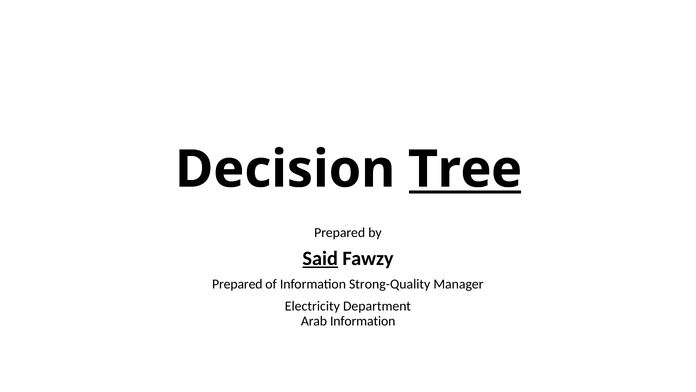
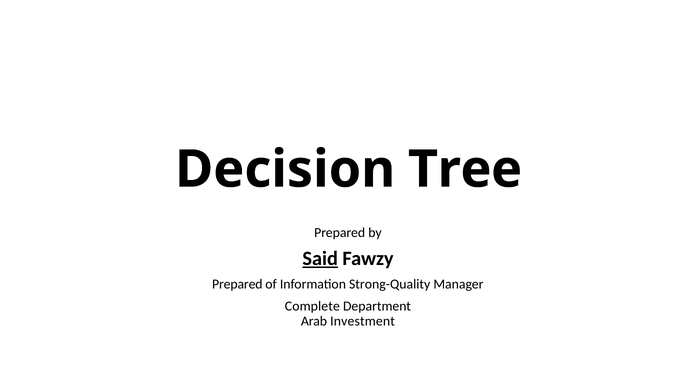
Tree underline: present -> none (465, 169)
Electricity: Electricity -> Complete (312, 306)
Arab Information: Information -> Investment (363, 321)
